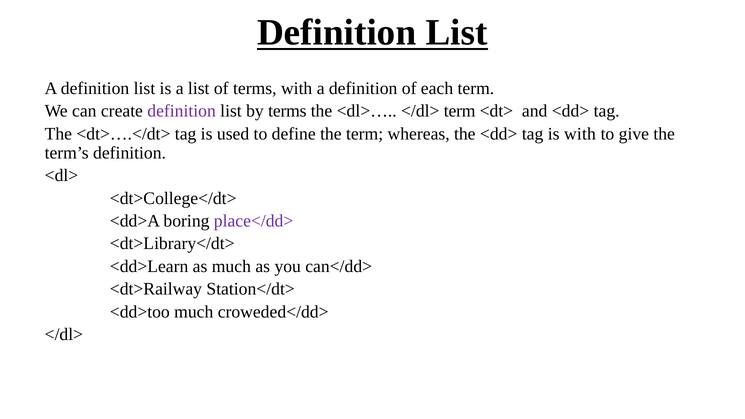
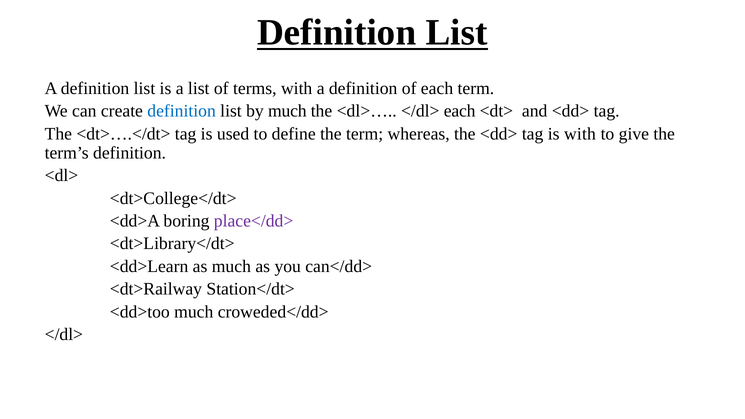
definition colour: purple -> blue (182, 111)
by terms: terms -> much (287, 111)
</dl> term: term -> each (460, 111)
